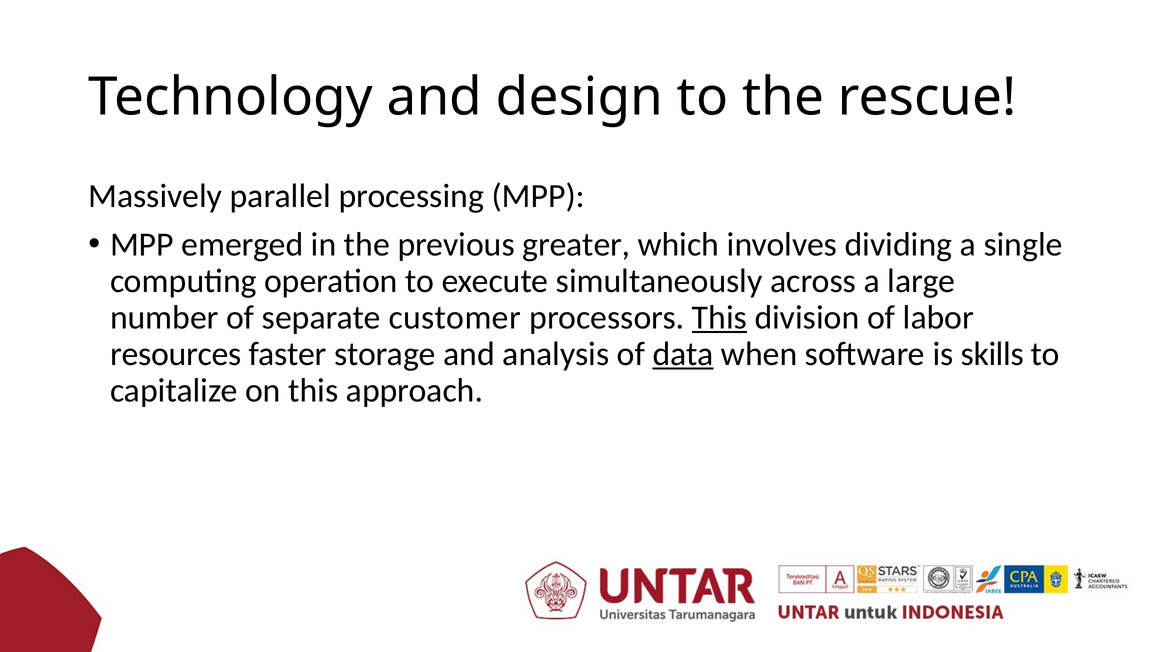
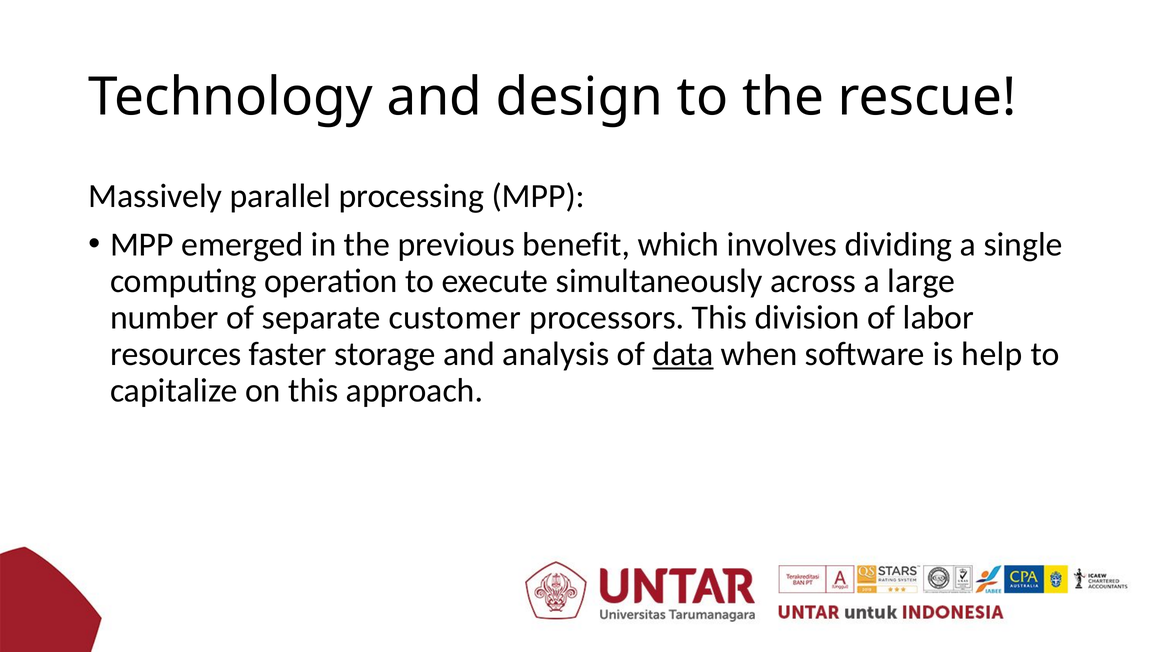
greater: greater -> benefit (576, 245)
This underline: present -> none (719, 318)
skills: skills -> help (992, 354)
